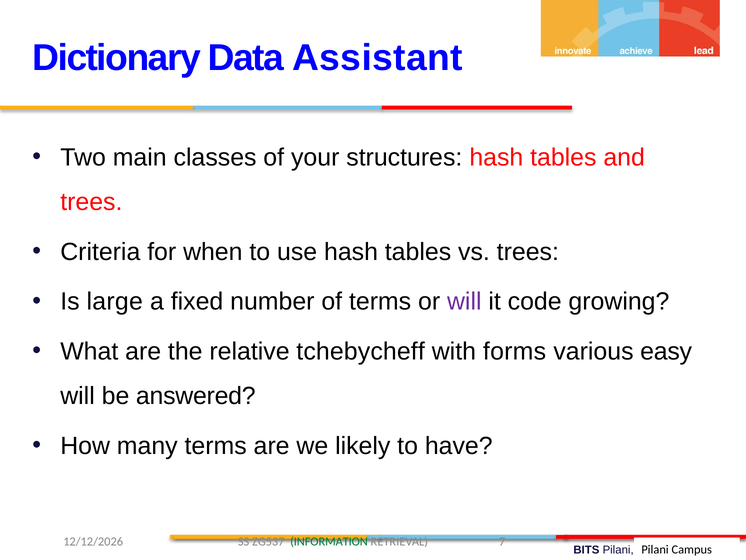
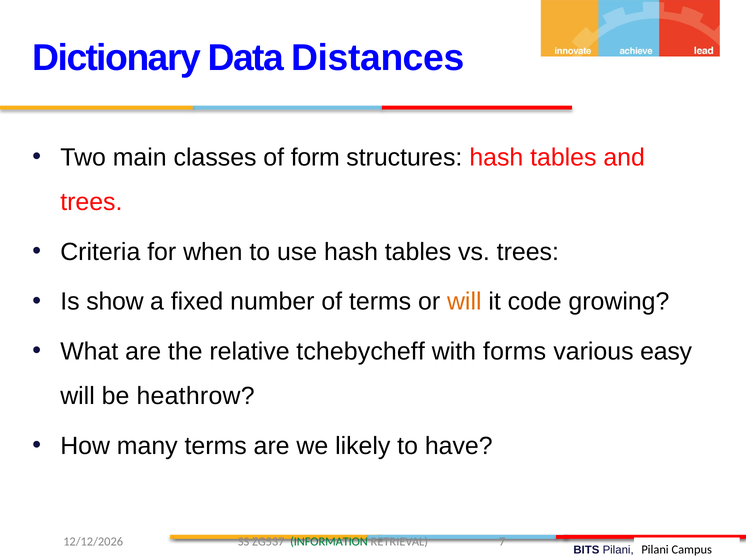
Assistant: Assistant -> Distances (378, 58)
your: your -> form (315, 157)
large: large -> show (115, 301)
will colour: purple -> orange (464, 301)
answered: answered -> heathrow (196, 396)
